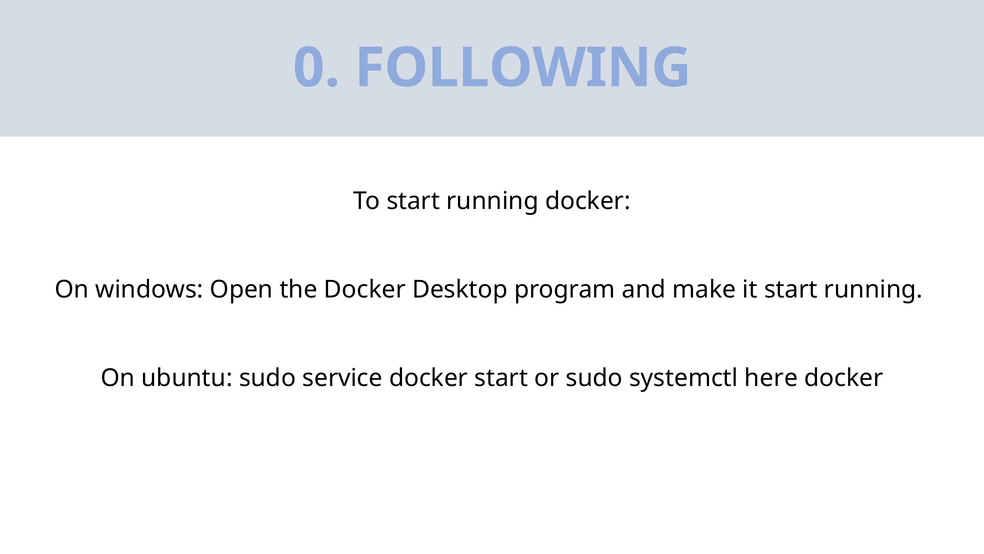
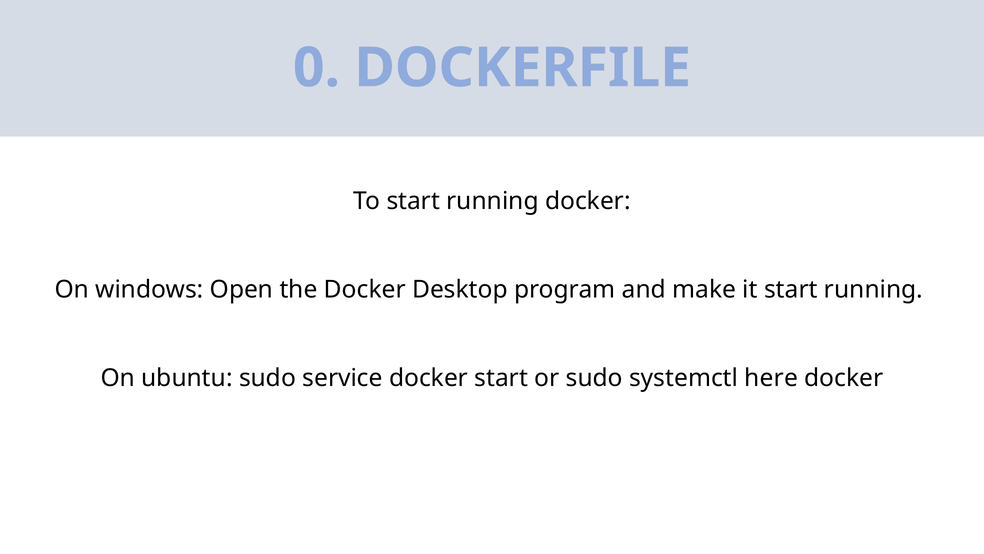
FOLLOWING: FOLLOWING -> DOCKERFILE (523, 68)
